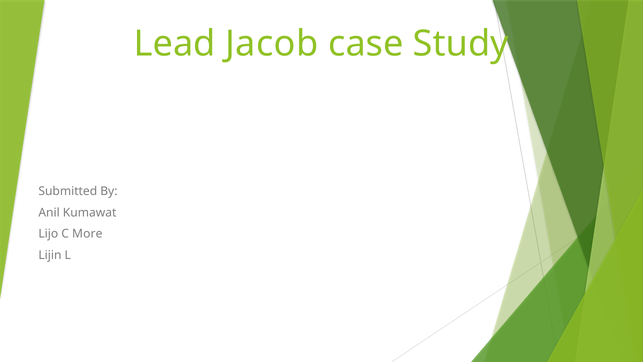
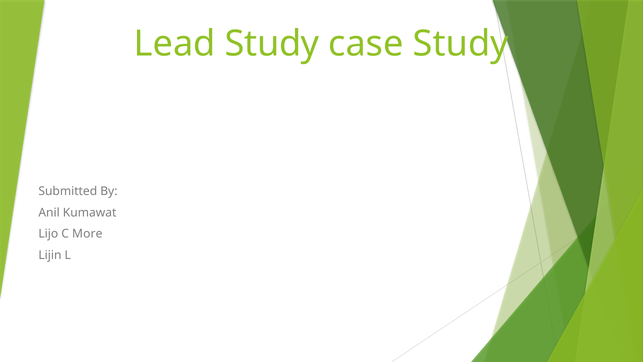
Lead Jacob: Jacob -> Study (272, 44)
